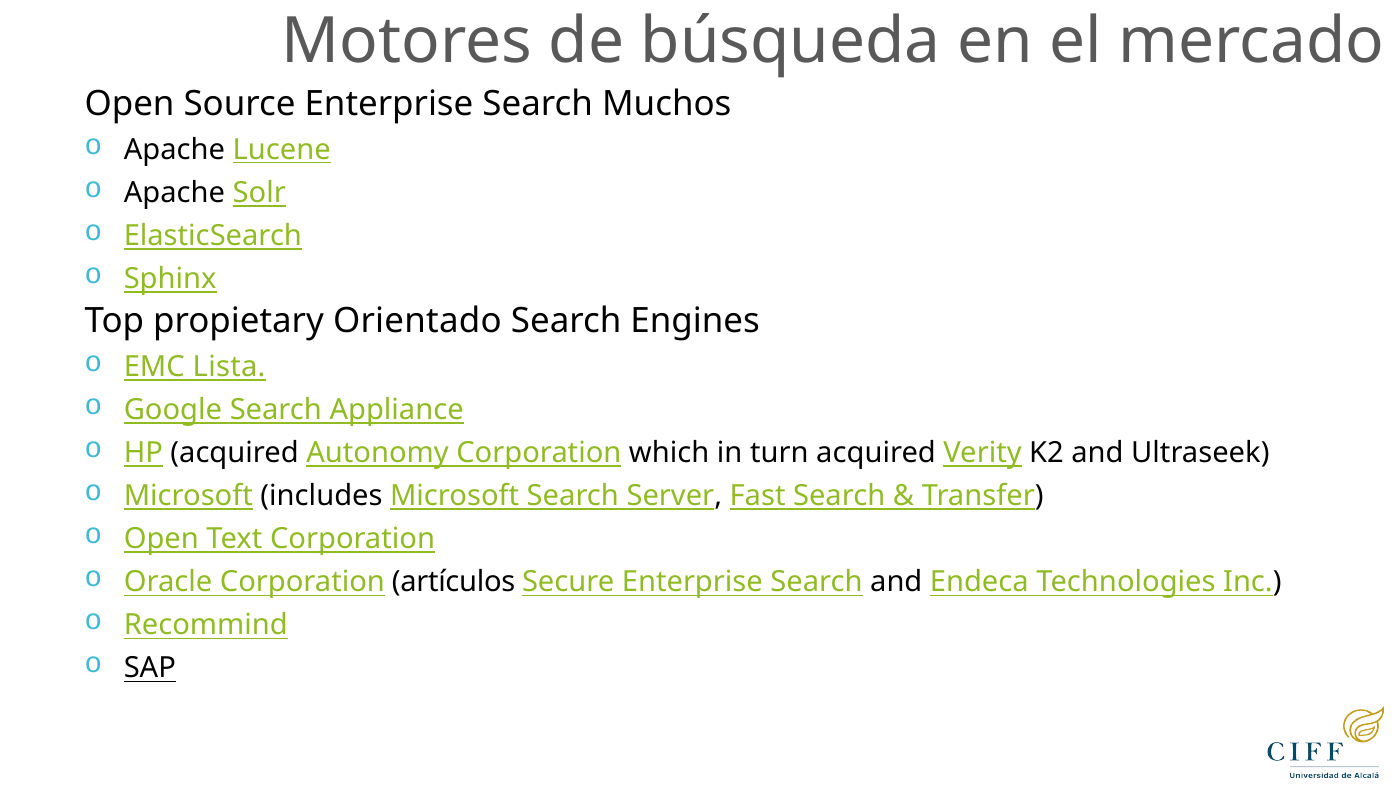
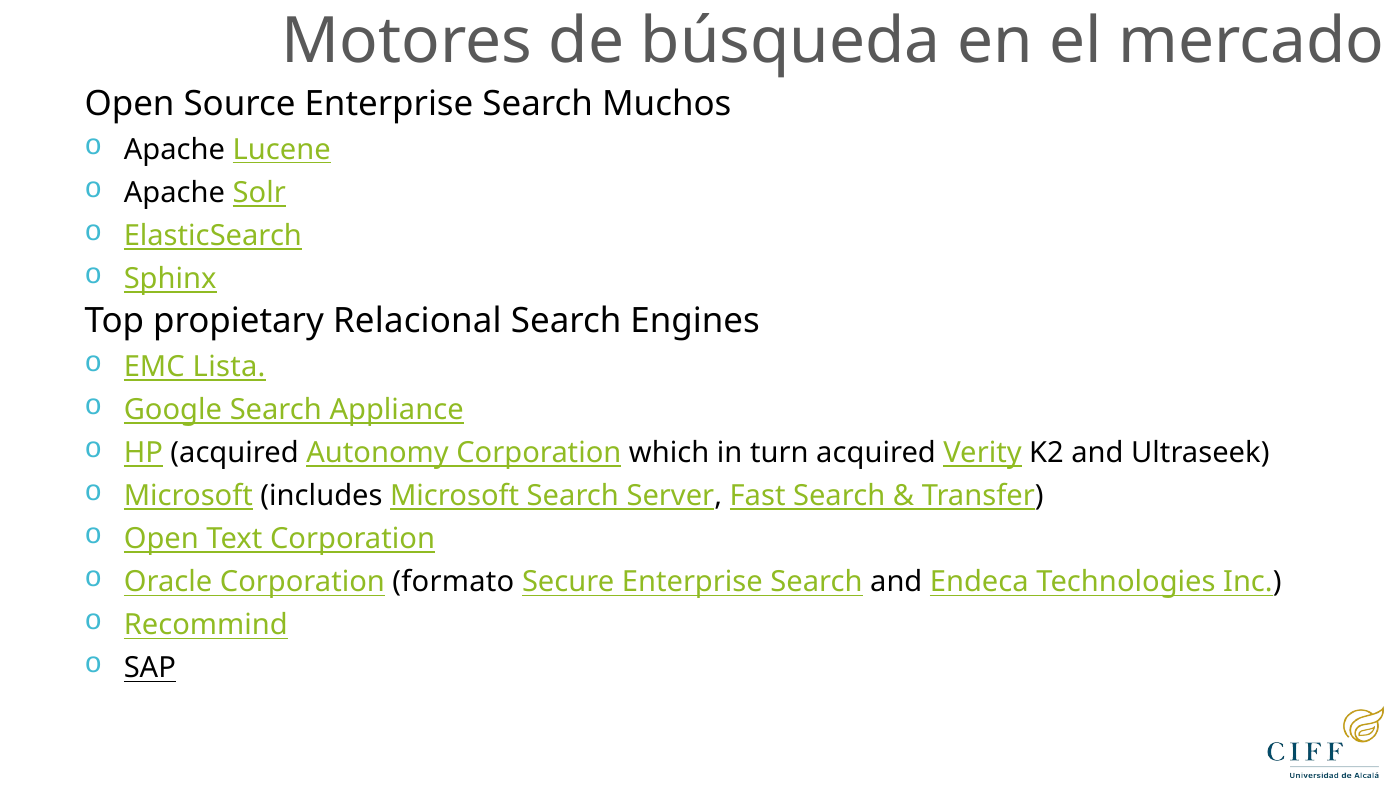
Orientado: Orientado -> Relacional (417, 321)
artículos: artículos -> formato (453, 582)
